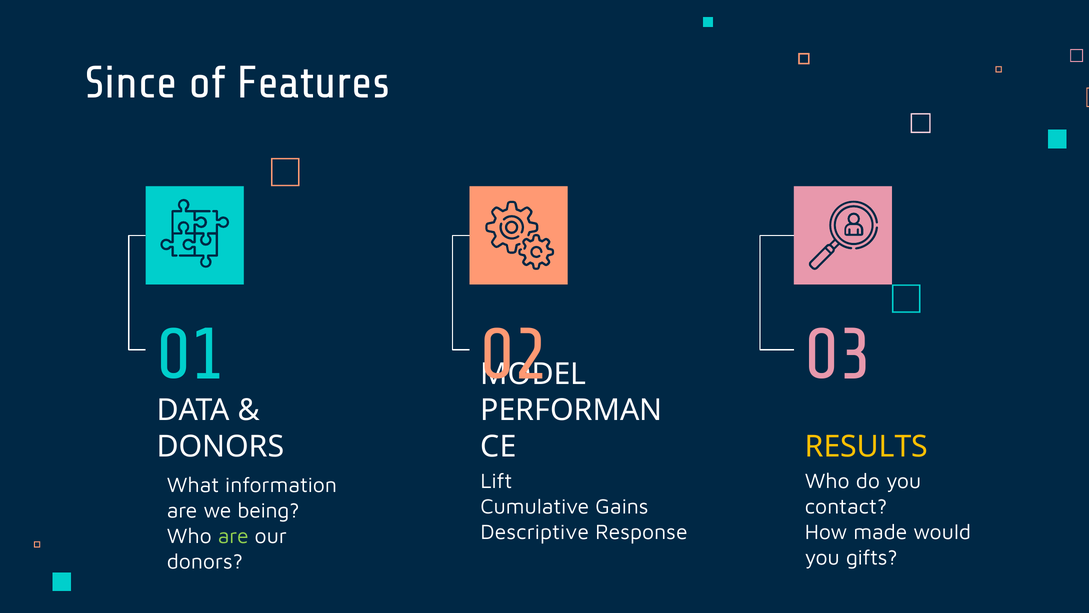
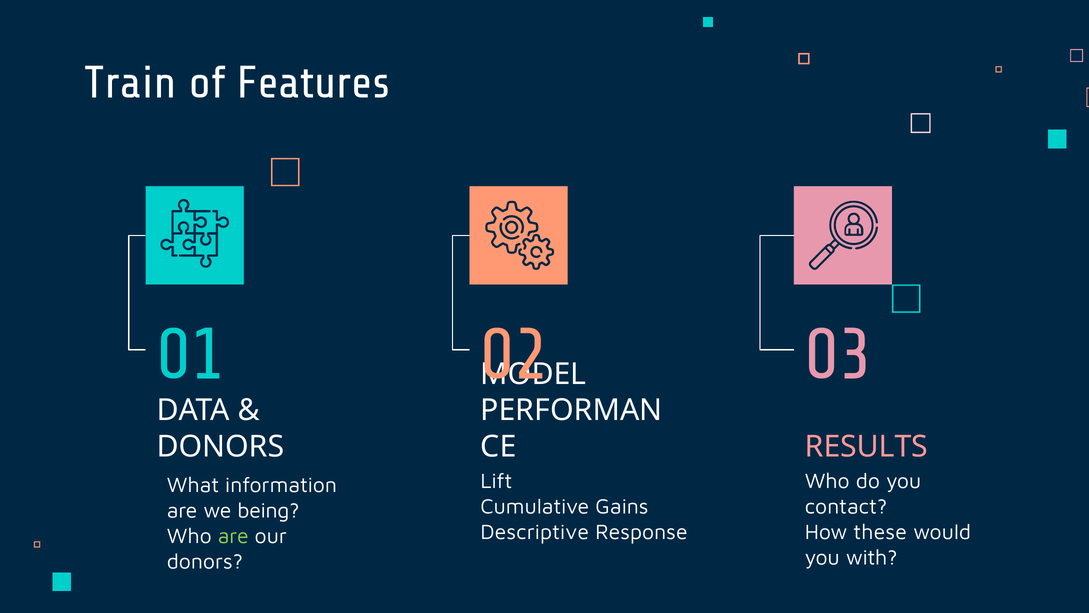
Since: Since -> Train (131, 83)
RESULTS colour: yellow -> pink (866, 446)
made: made -> these (880, 532)
gifts: gifts -> with (872, 557)
